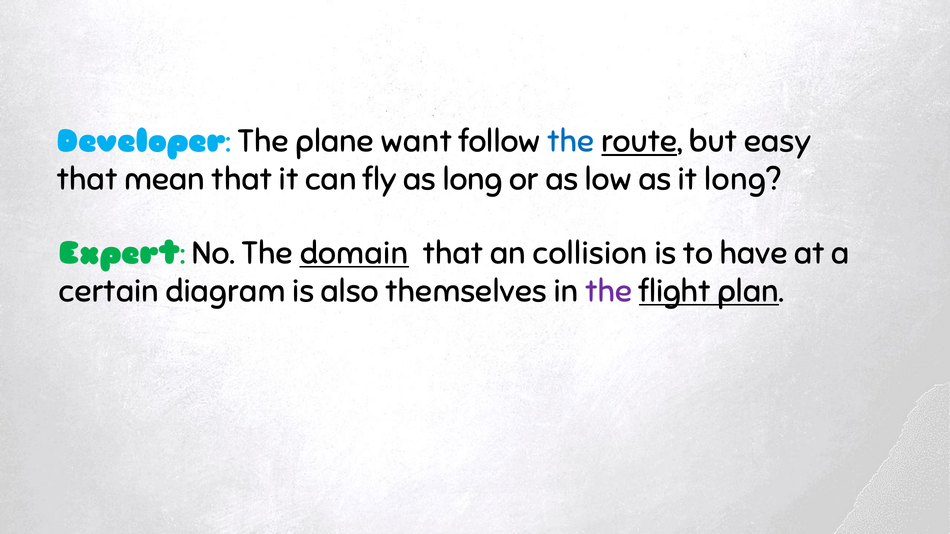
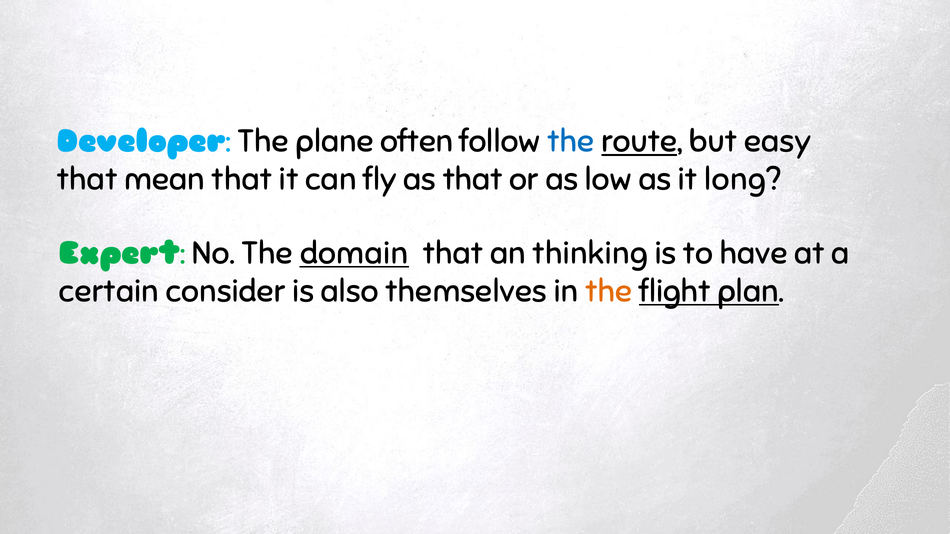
want: want -> often (417, 141)
as long: long -> that (473, 179)
collision: collision -> thinking (590, 253)
diagram: diagram -> consider (226, 291)
the colour: purple -> orange (609, 291)
